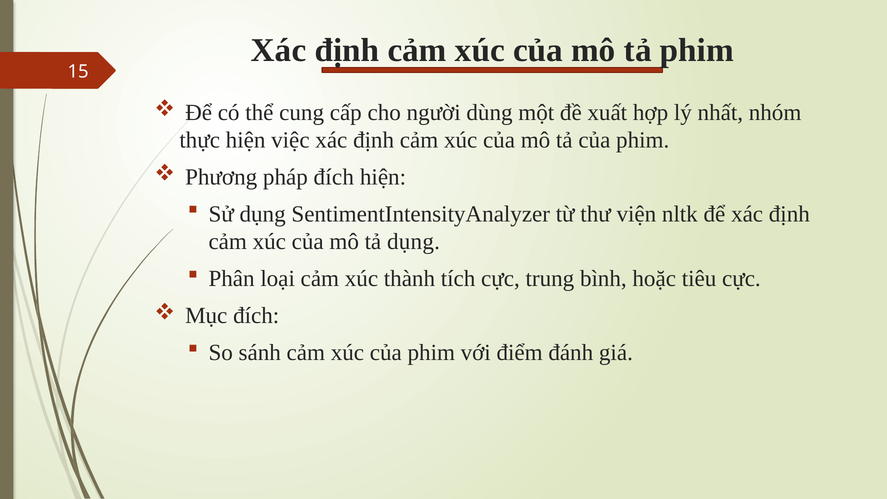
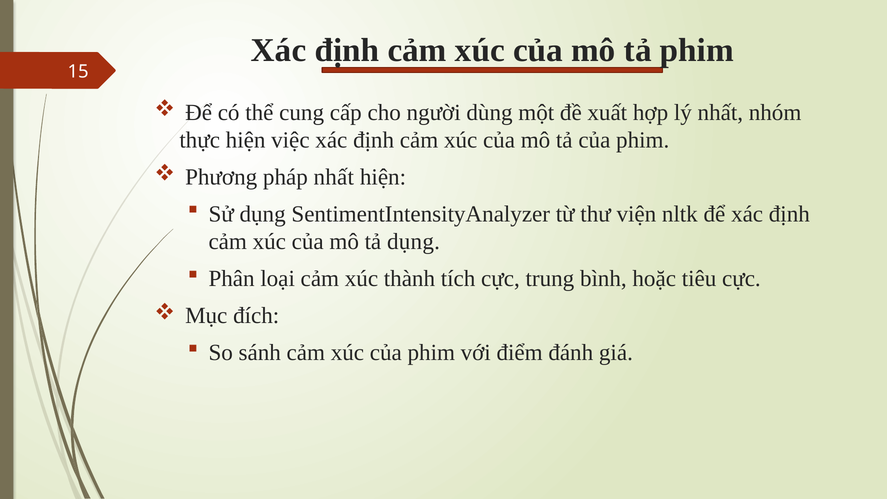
pháp đích: đích -> nhất (334, 177)
